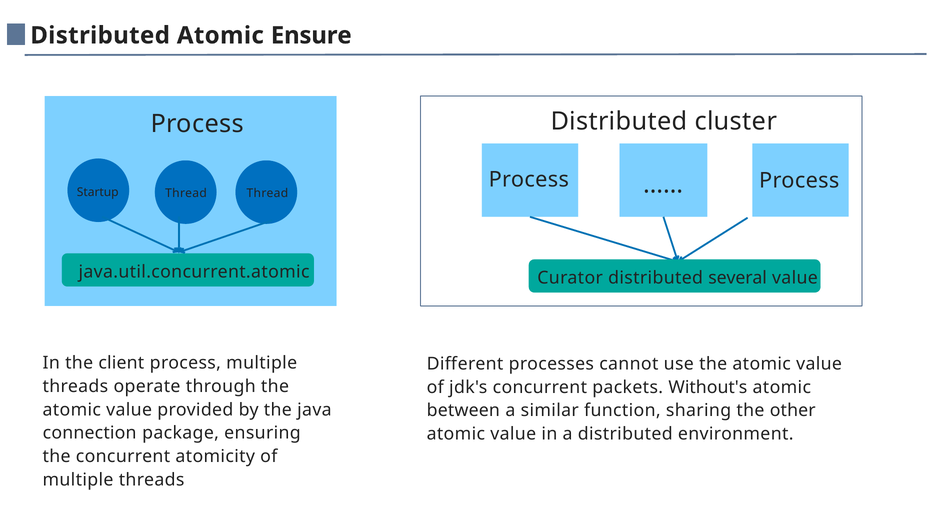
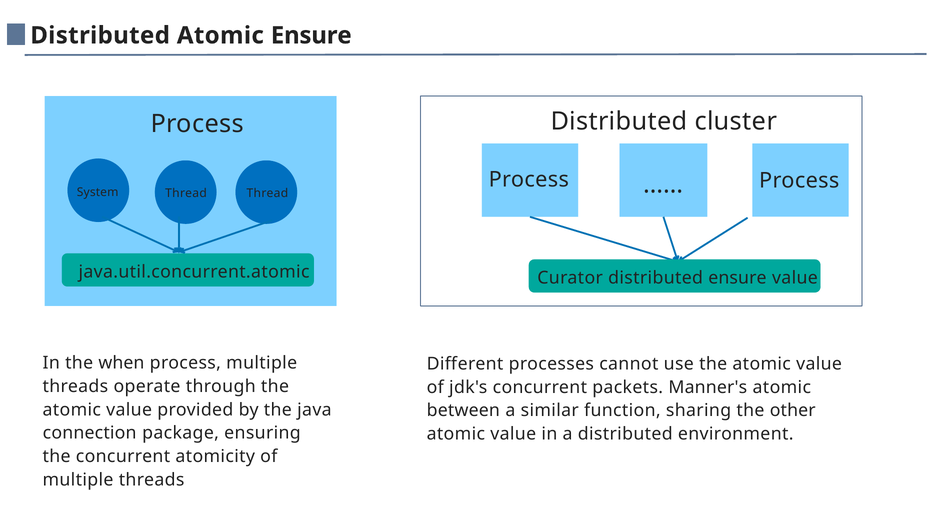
Startup: Startup -> System (98, 192)
distributed several: several -> ensure (737, 278)
client: client -> when (121, 363)
Without's: Without's -> Manner's (708, 388)
